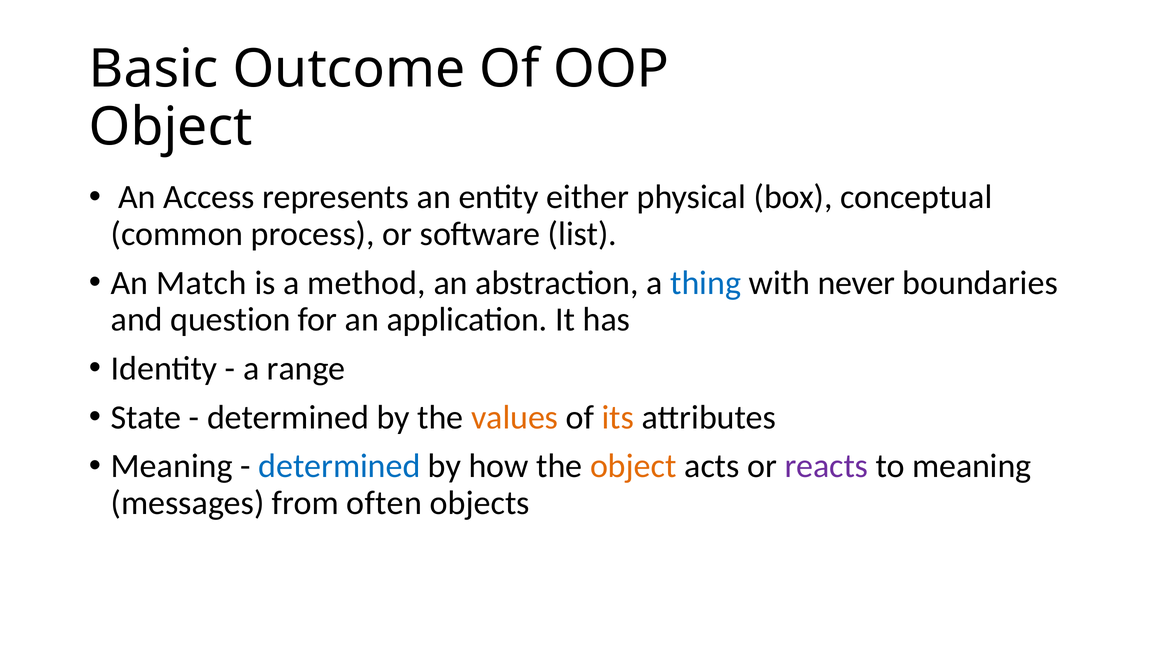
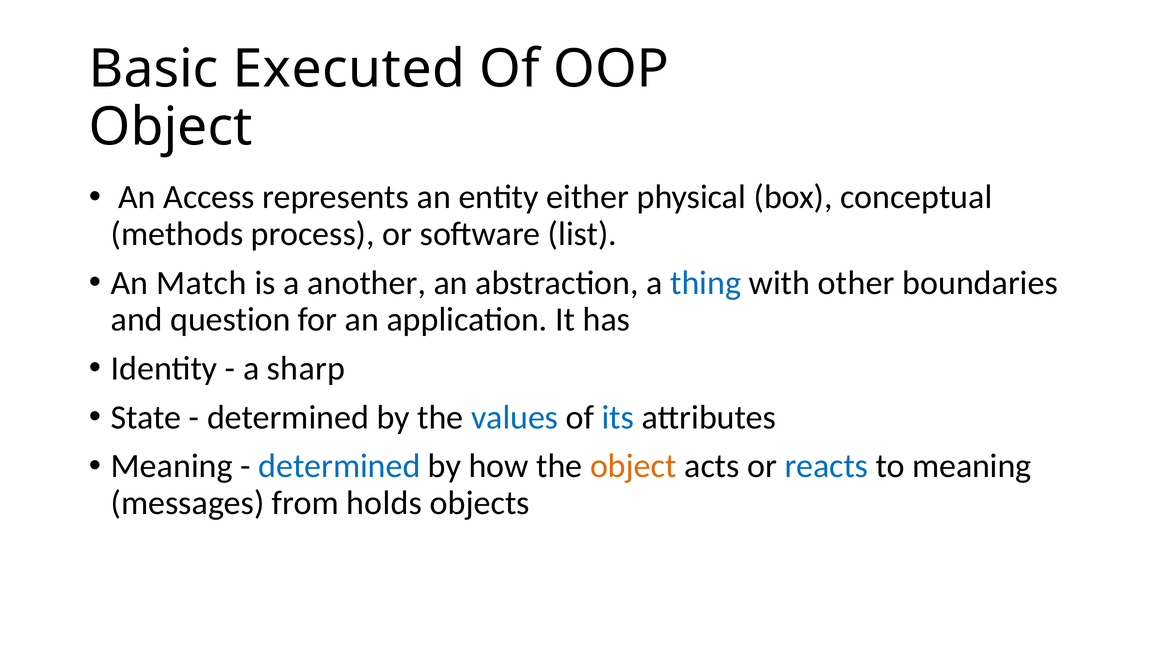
Outcome: Outcome -> Executed (349, 69)
common: common -> methods (177, 234)
method: method -> another (367, 283)
never: never -> other (856, 283)
range: range -> sharp (306, 369)
values colour: orange -> blue (515, 418)
its colour: orange -> blue (618, 418)
reacts colour: purple -> blue (826, 467)
often: often -> holds (384, 503)
